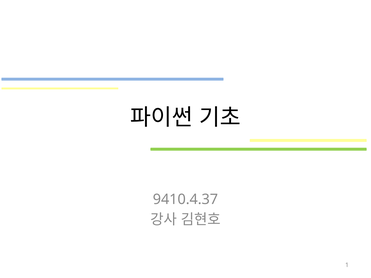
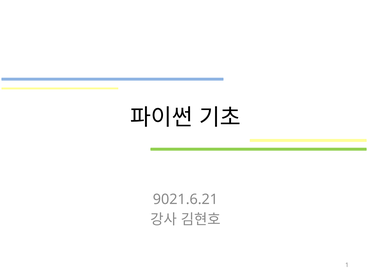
9410.4.37: 9410.4.37 -> 9021.6.21 (186, 200)
